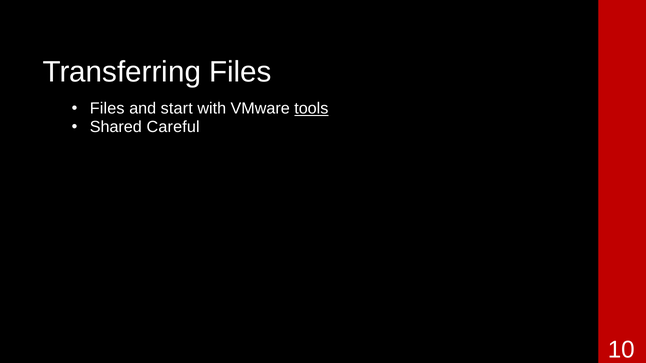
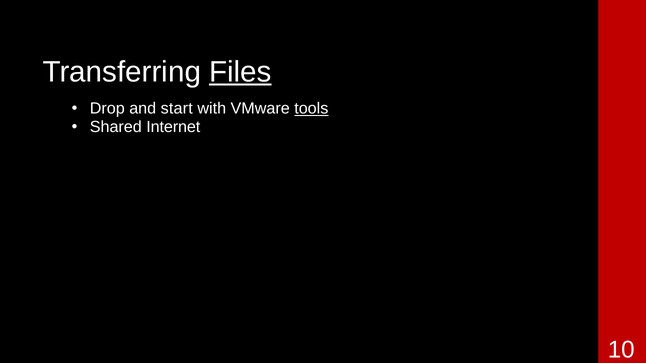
Files underline: none -> present (240, 72)
Files: Files -> Drop (107, 109)
Careful: Careful -> Internet (173, 127)
